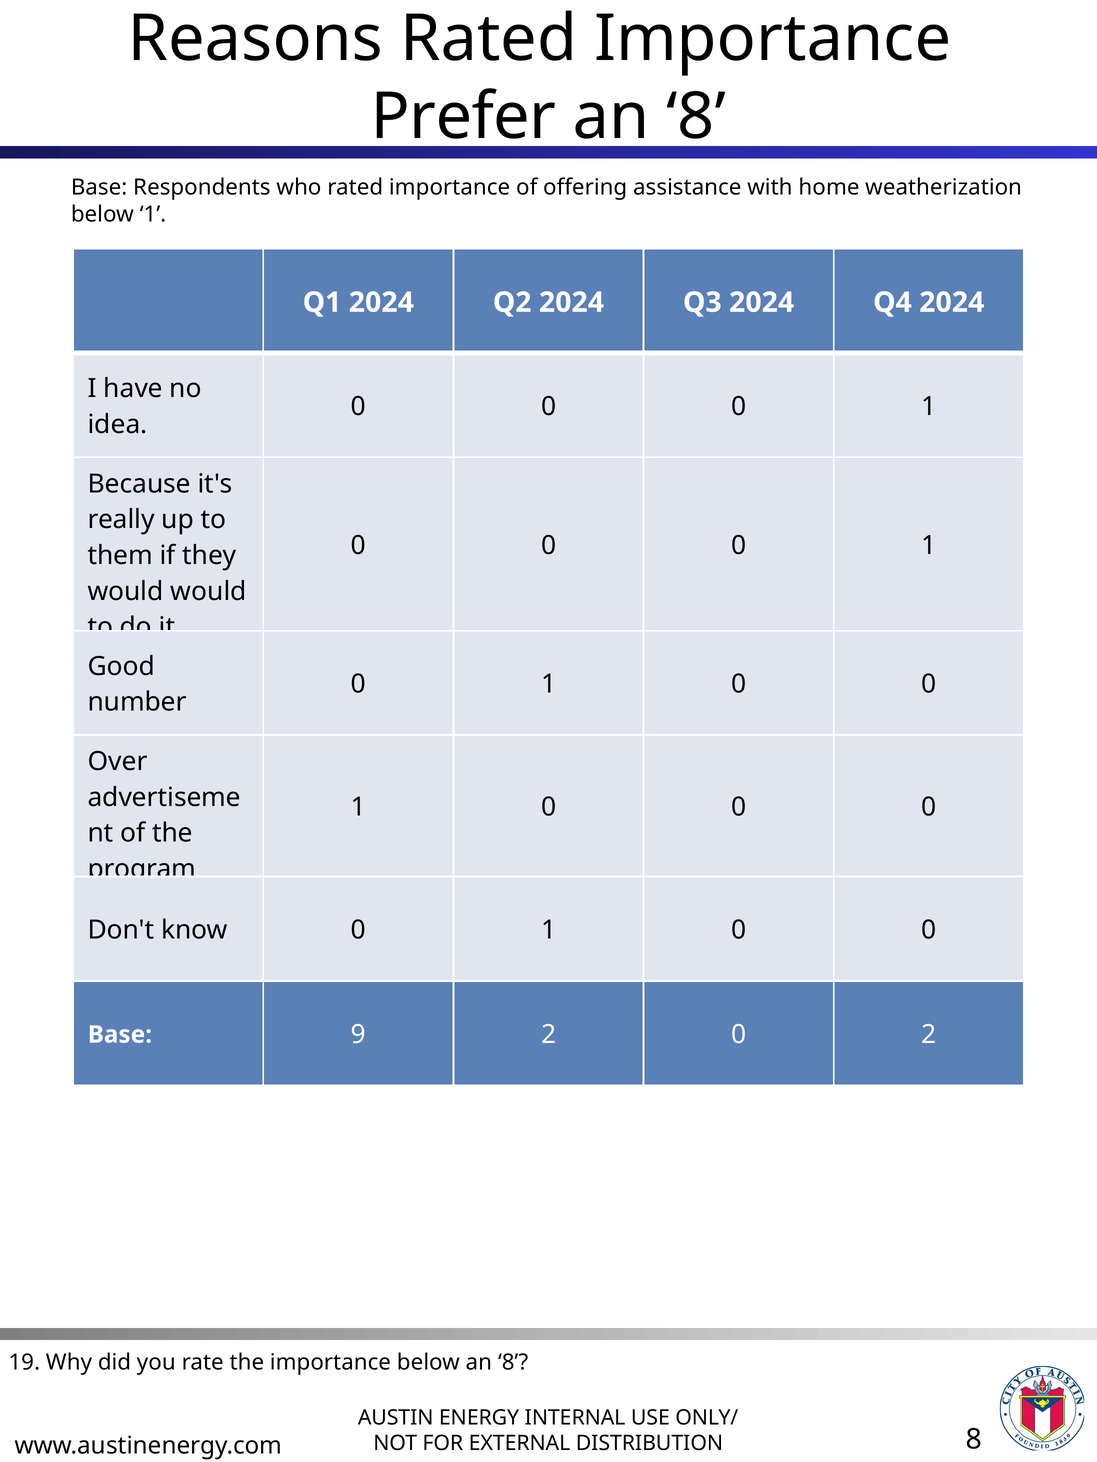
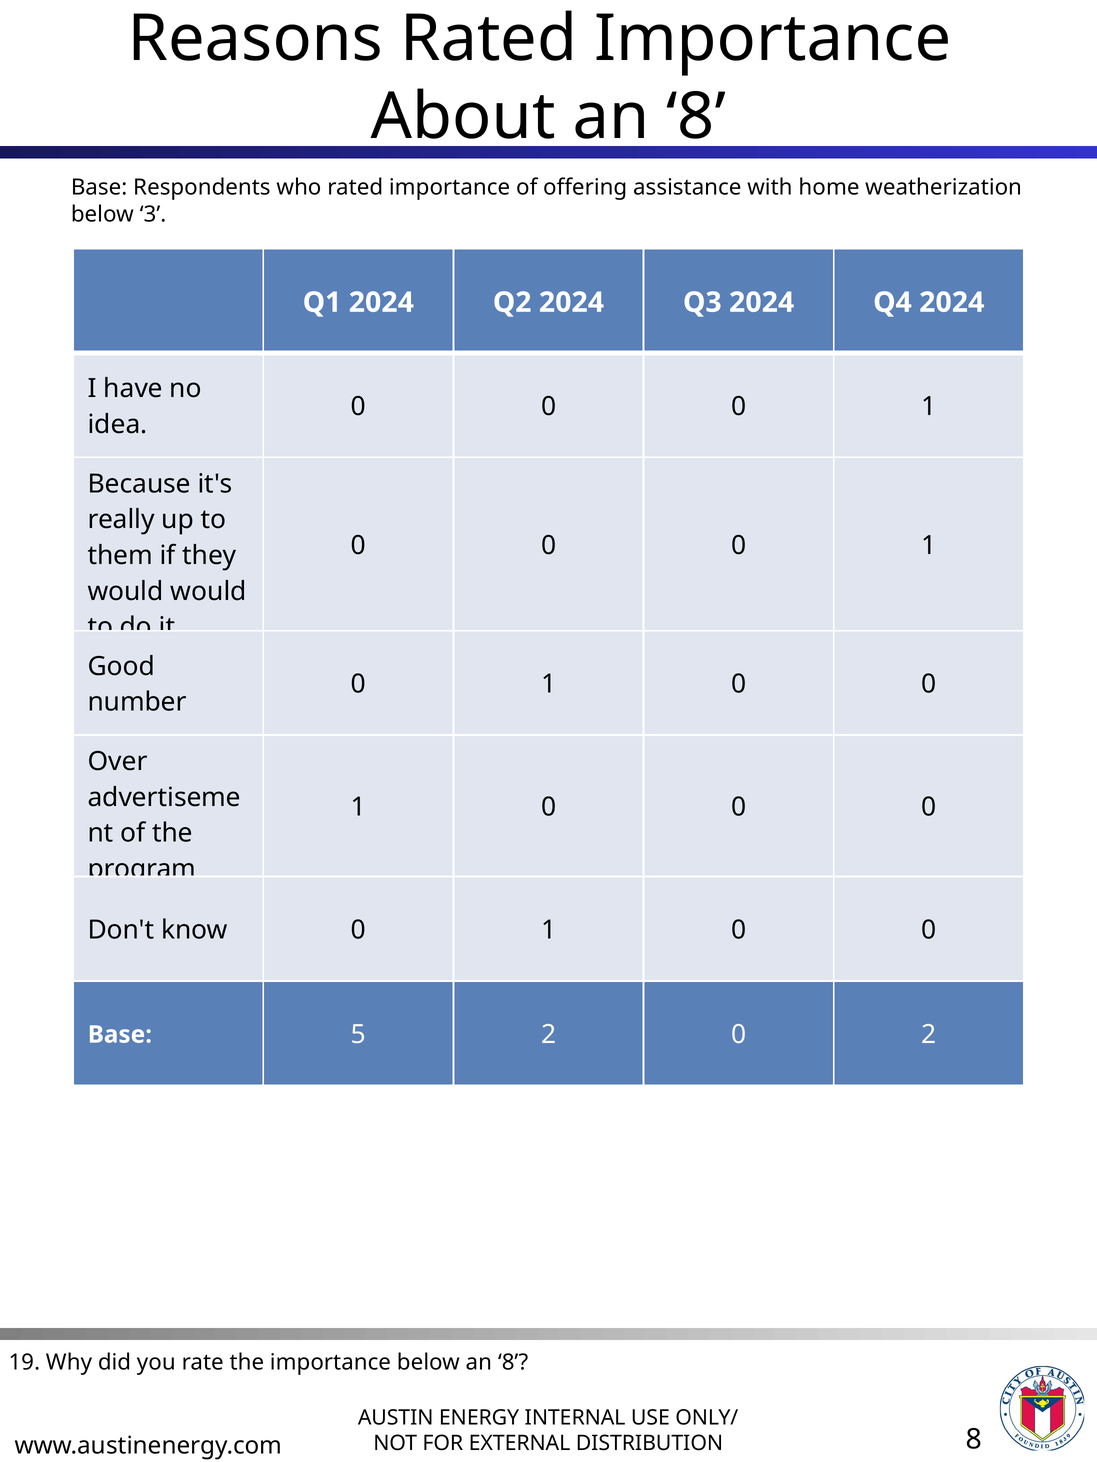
Prefer: Prefer -> About (463, 117)
below 1: 1 -> 3 (153, 214)
9: 9 -> 5 (358, 1035)
